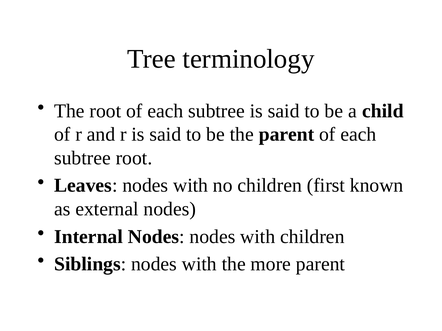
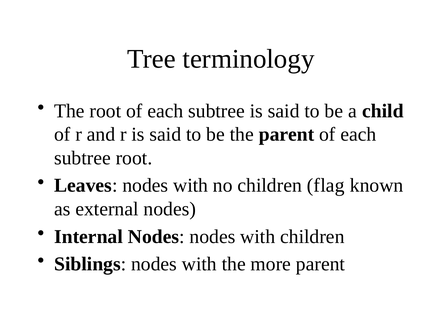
first: first -> flag (326, 186)
